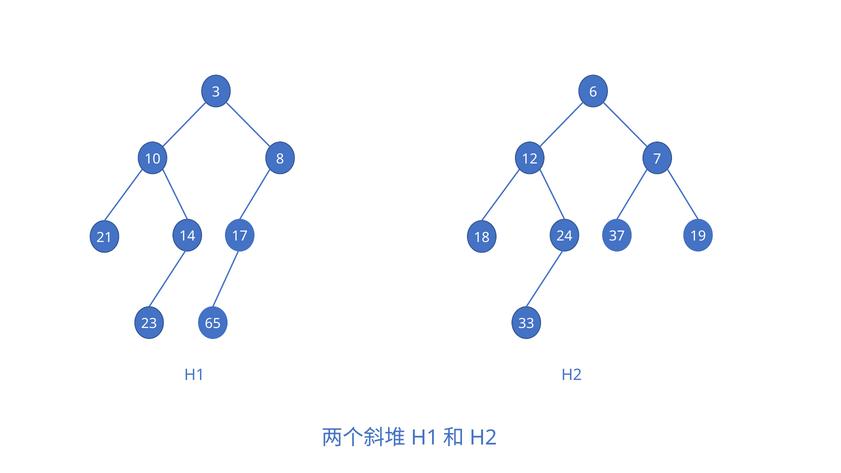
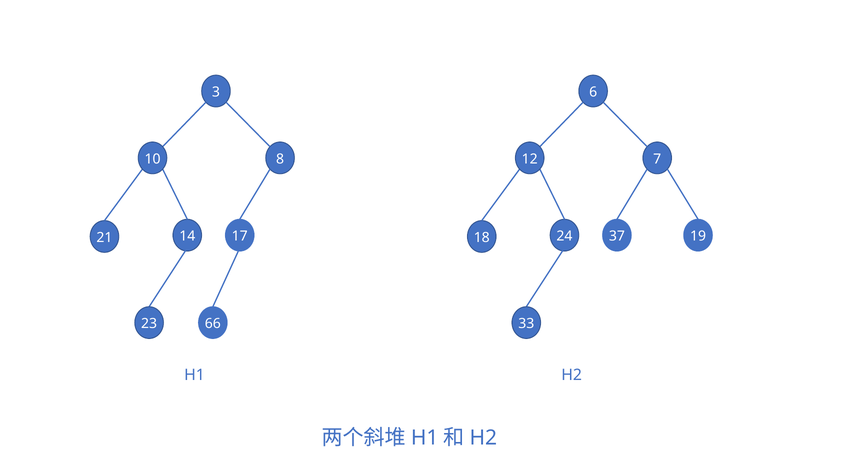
65: 65 -> 66 (213, 324)
